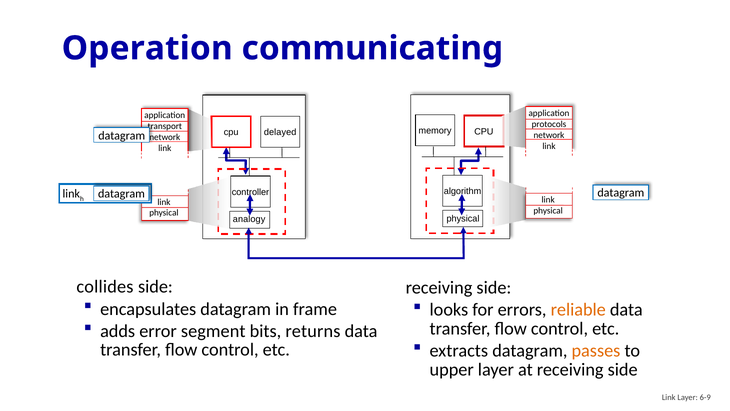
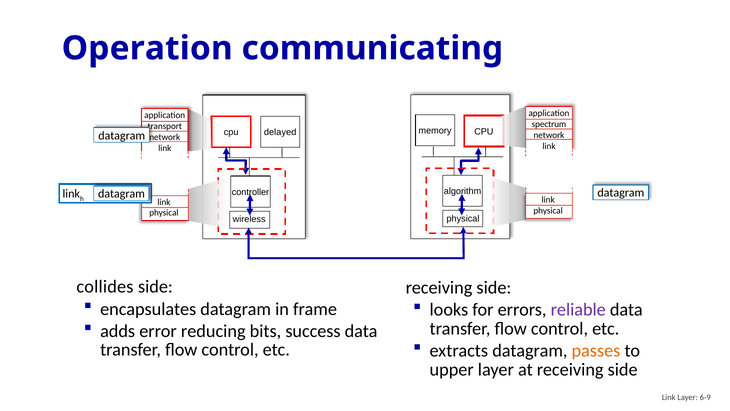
protocols: protocols -> spectrum (549, 124)
analogy: analogy -> wireless (249, 219)
reliable colour: orange -> purple (578, 310)
segment: segment -> reducing (213, 331)
returns: returns -> success (313, 331)
